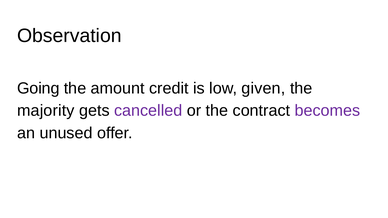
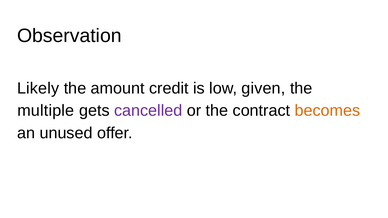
Going: Going -> Likely (38, 88)
majority: majority -> multiple (46, 111)
becomes colour: purple -> orange (327, 111)
